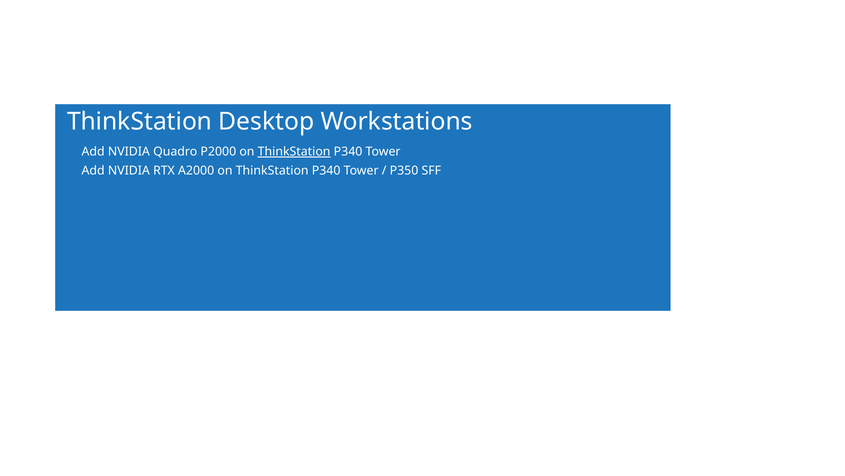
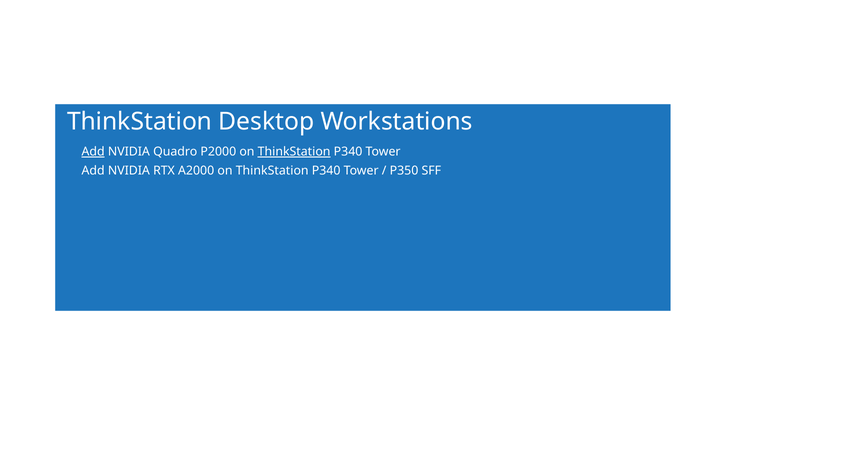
Add underline: none -> present (93, 151)
